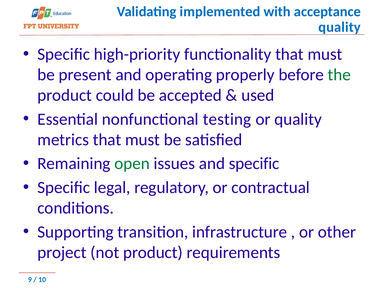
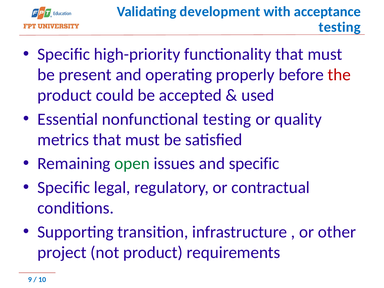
implemented: implemented -> development (220, 12)
quality: quality -> testing (340, 27)
the colour: green -> red (339, 75)
